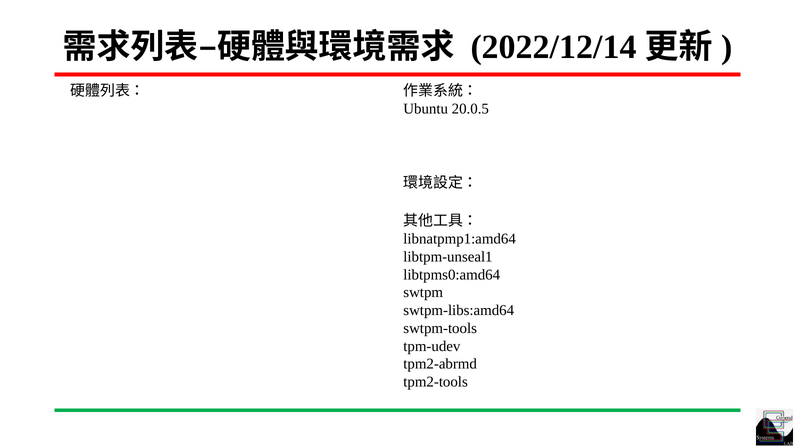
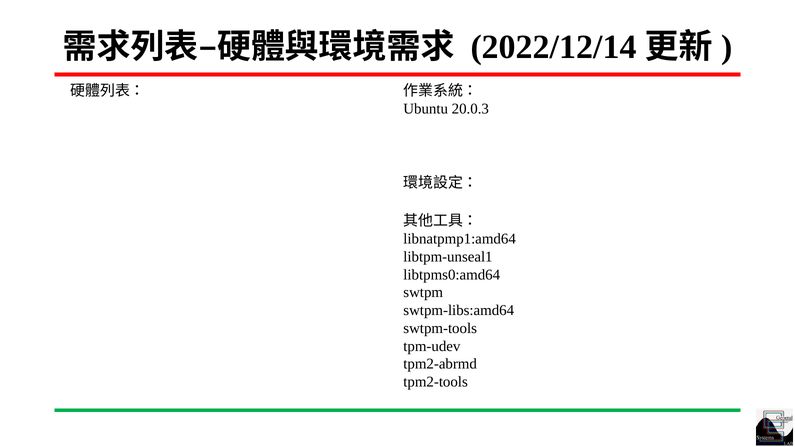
20.0.5: 20.0.5 -> 20.0.3 (470, 109)
